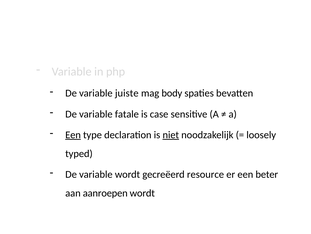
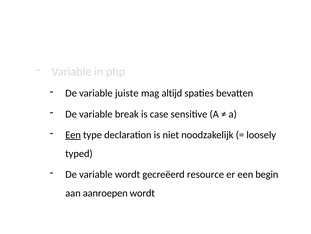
body: body -> altijd (172, 93)
fatale: fatale -> break (127, 114)
niet underline: present -> none (171, 134)
beter: beter -> begin (267, 174)
